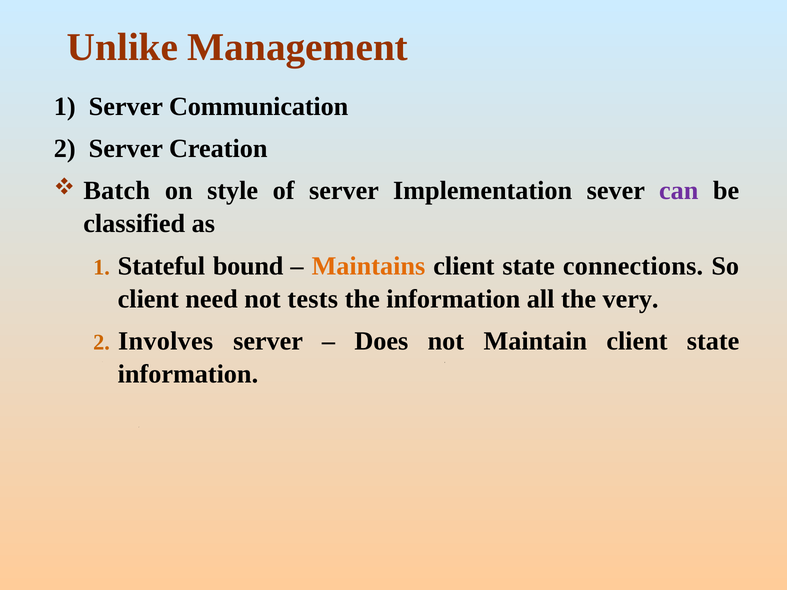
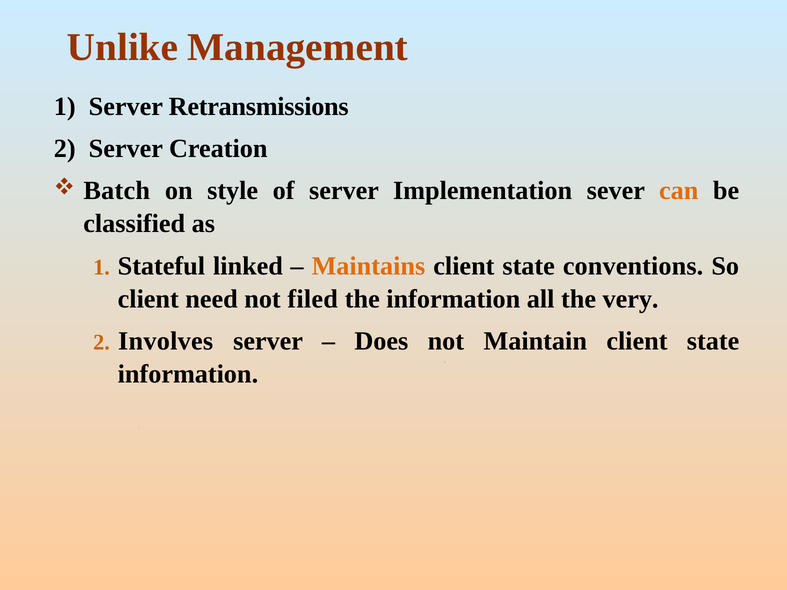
Communication: Communication -> Retransmissions (259, 106)
can colour: purple -> orange (679, 191)
bound: bound -> linked (248, 266)
connections: connections -> conventions (633, 266)
tests: tests -> filed (313, 299)
